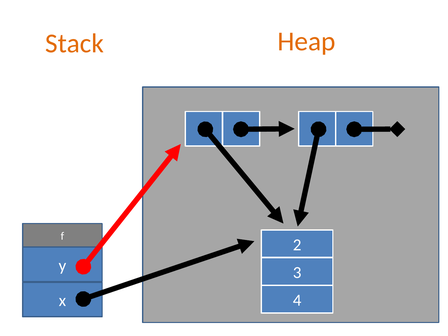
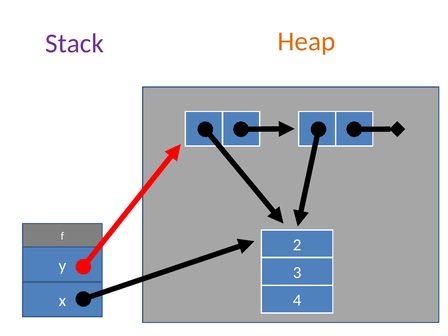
Stack colour: orange -> purple (75, 43)
